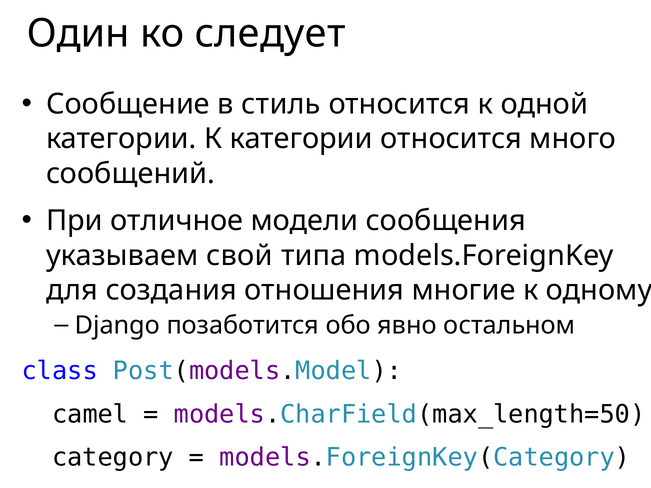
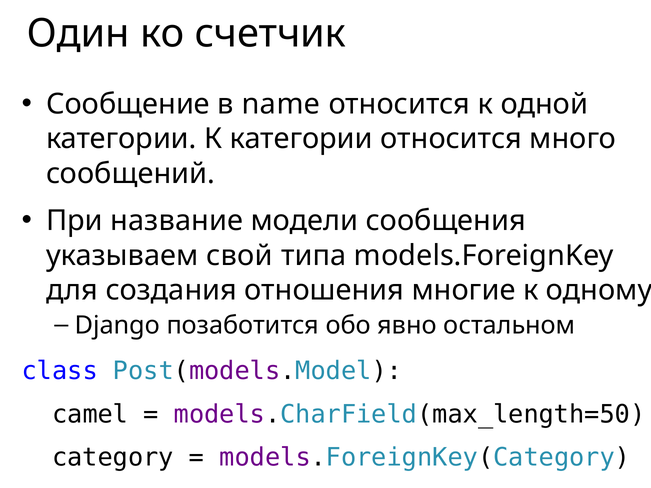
следует: следует -> счетчик (270, 34)
стиль: стиль -> name (281, 104)
отличное: отличное -> название (177, 221)
